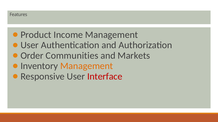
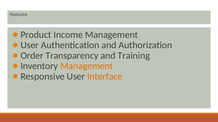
Communities: Communities -> Transparency (72, 56)
Markets: Markets -> Training (134, 56)
Interface colour: red -> orange (105, 77)
